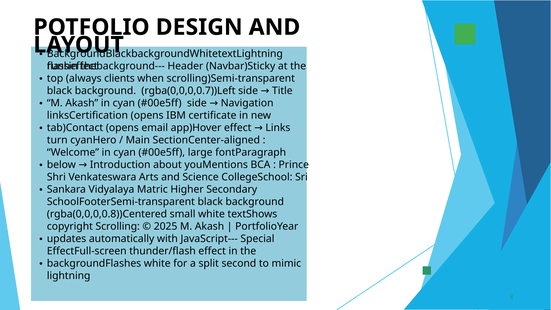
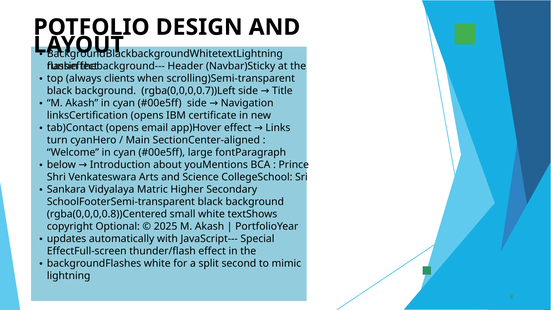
Scrolling: Scrolling -> Optional (118, 226)
